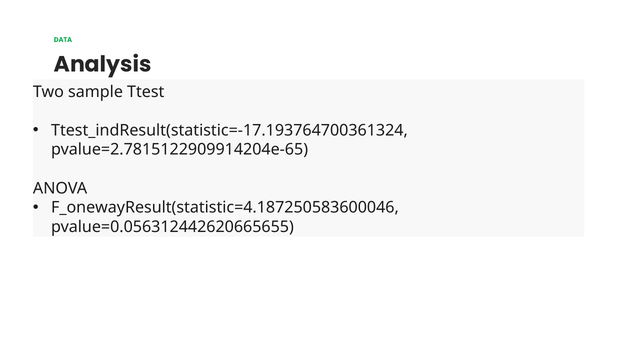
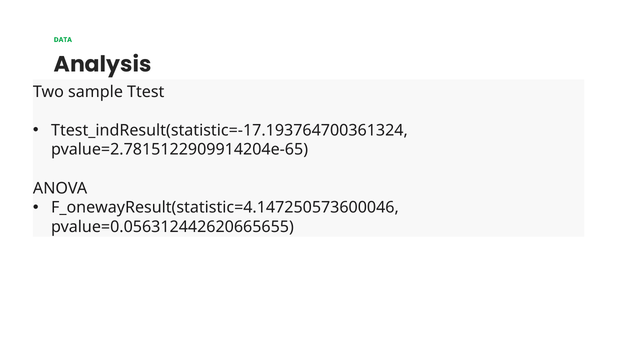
F_onewayResult(statistic=4.187250583600046: F_onewayResult(statistic=4.187250583600046 -> F_onewayResult(statistic=4.147250573600046 (225, 207)
